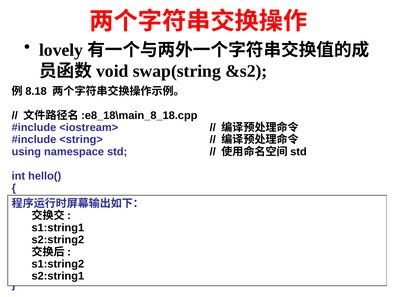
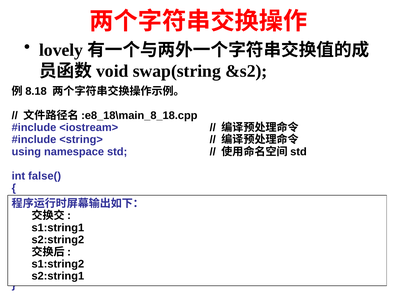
hello(: hello( -> false( (45, 176)
